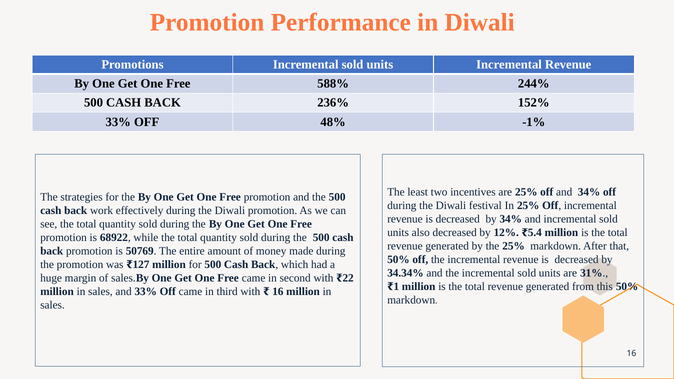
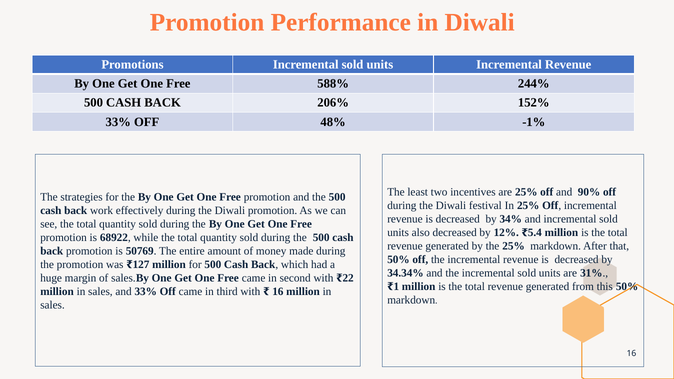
236%: 236% -> 206% (333, 103)
and 34%: 34% -> 90% (589, 192)
